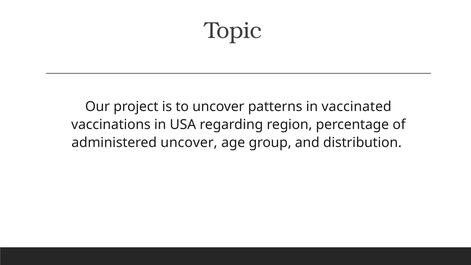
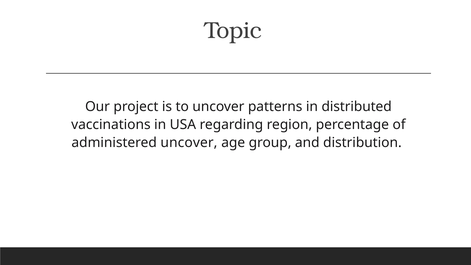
vaccinated: vaccinated -> distributed (357, 107)
